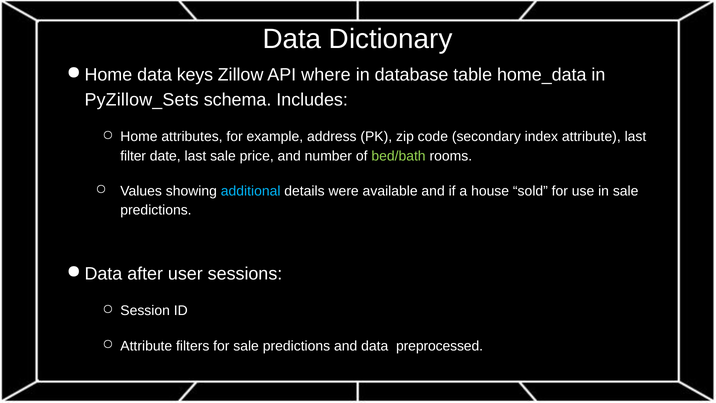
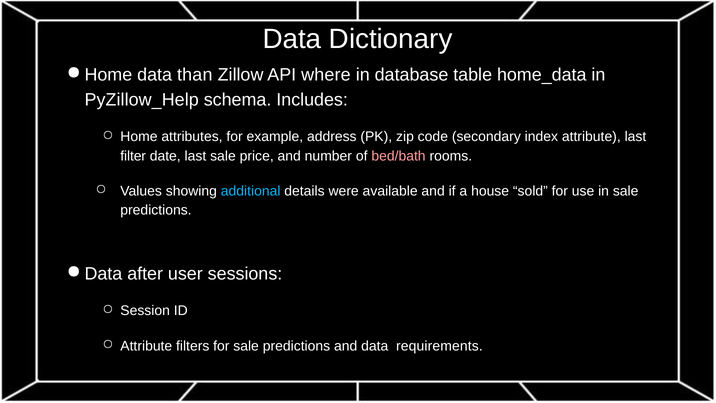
keys: keys -> than (195, 75)
PyZillow_Sets: PyZillow_Sets -> PyZillow_Help (142, 100)
bed/bath colour: light green -> pink (399, 156)
preprocessed: preprocessed -> requirements (439, 346)
